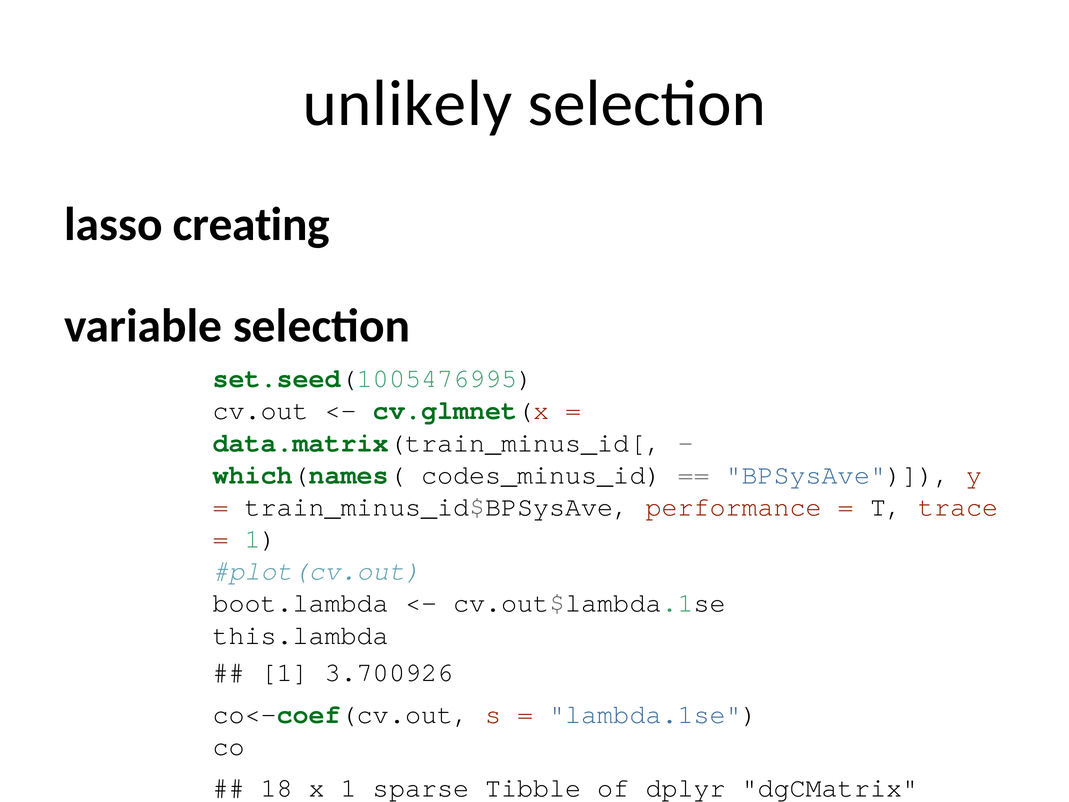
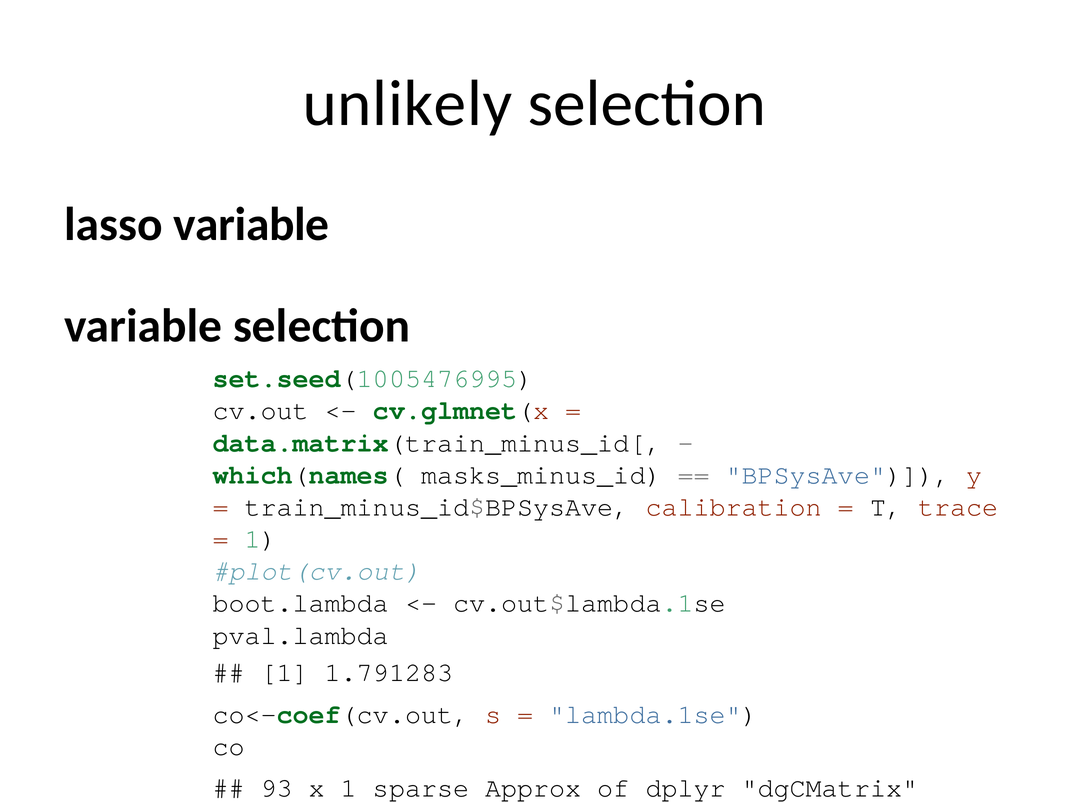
lasso creating: creating -> variable (251, 224)
codes_minus_id: codes_minus_id -> masks_minus_id (541, 475)
train_minus_id$BPSysAve performance: performance -> calibration (734, 507)
this.lambda: this.lambda -> pval.lambda (301, 635)
3.700926: 3.700926 -> 1.791283 (389, 672)
18: 18 -> 93 (277, 788)
Tibble: Tibble -> Approx (533, 788)
